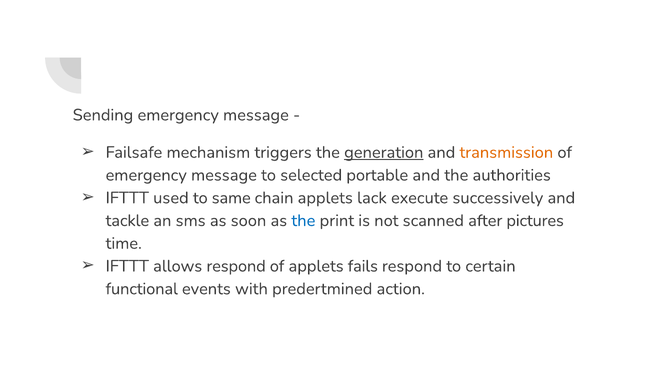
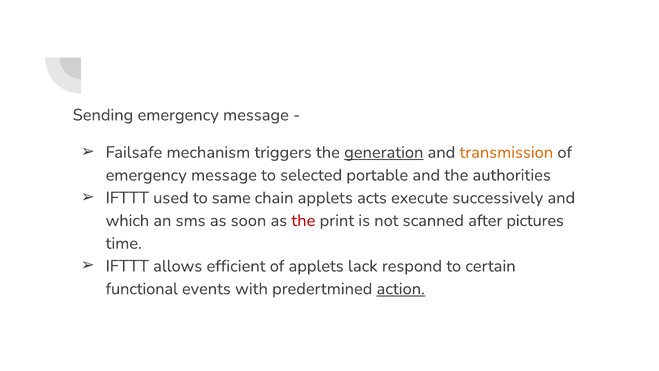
lack: lack -> acts (372, 198)
tackle: tackle -> which (127, 220)
the colour: blue -> red (303, 220)
allows respond: respond -> efficient (236, 266)
fails: fails -> lack (363, 266)
action underline: none -> present (401, 289)
